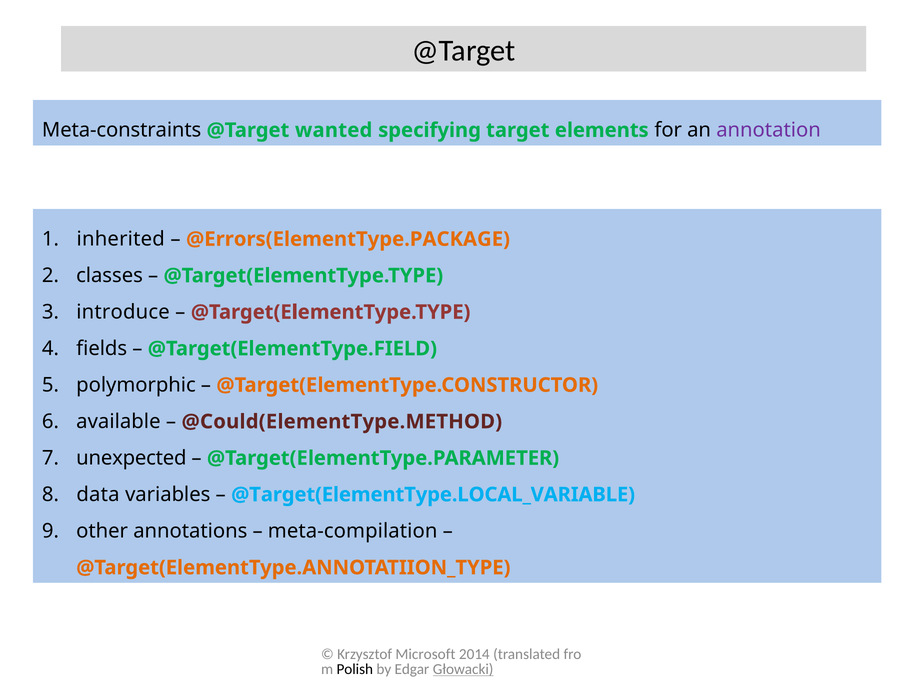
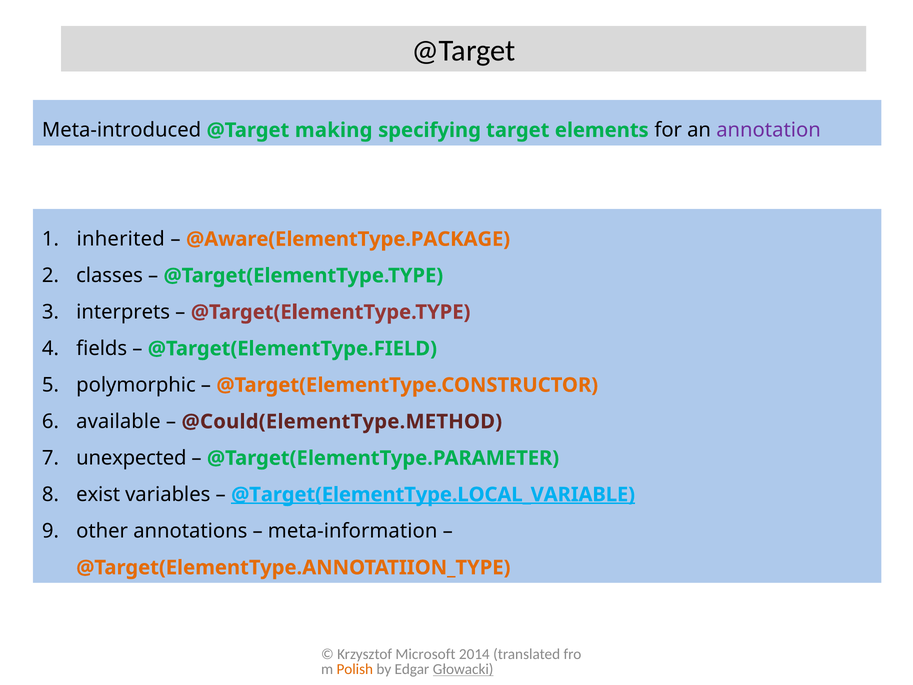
Meta-constraints: Meta-constraints -> Meta-introduced (122, 130)
wanted: wanted -> making (334, 130)
@Errors(ElementType.PACKAGE: @Errors(ElementType.PACKAGE -> @Aware(ElementType.PACKAGE (348, 239)
introduce: introduce -> interprets (123, 312)
data: data -> exist (98, 494)
@Target(ElementType.LOCAL_VARIABLE underline: none -> present (433, 494)
meta-compilation: meta-compilation -> meta-information (353, 531)
Polish colour: black -> orange (355, 669)
